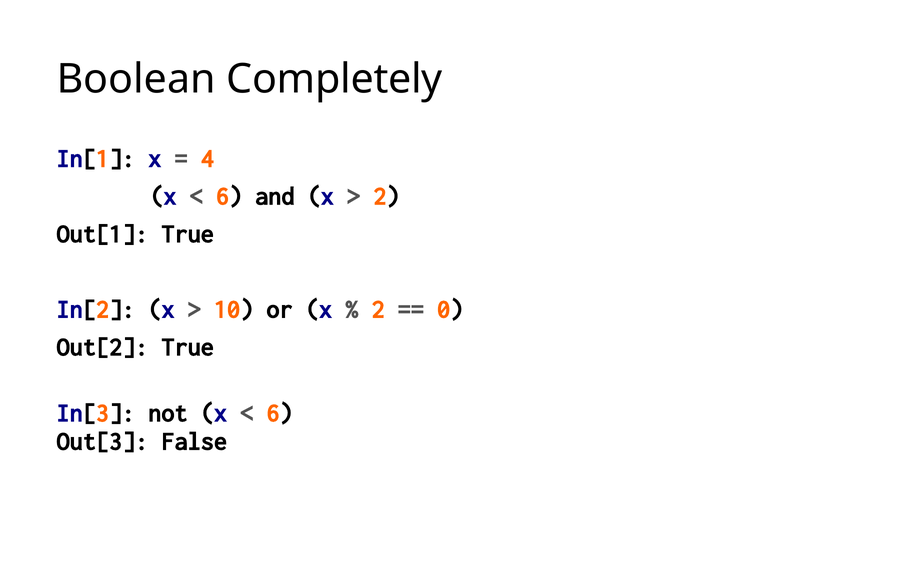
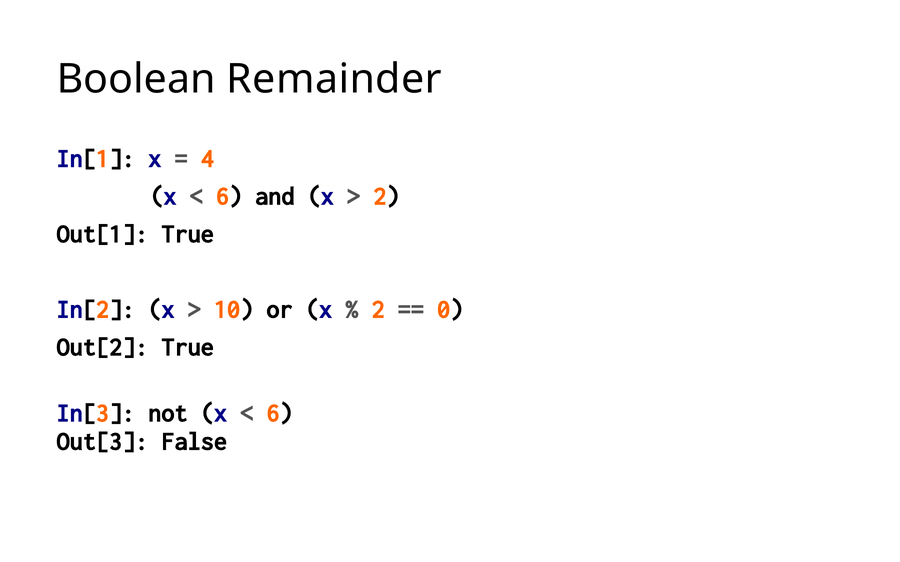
Completely: Completely -> Remainder (334, 79)
